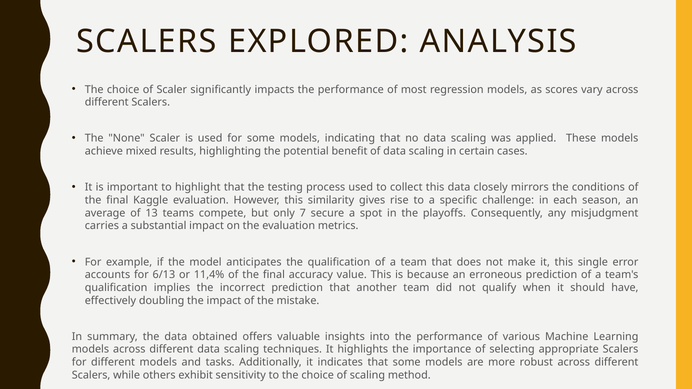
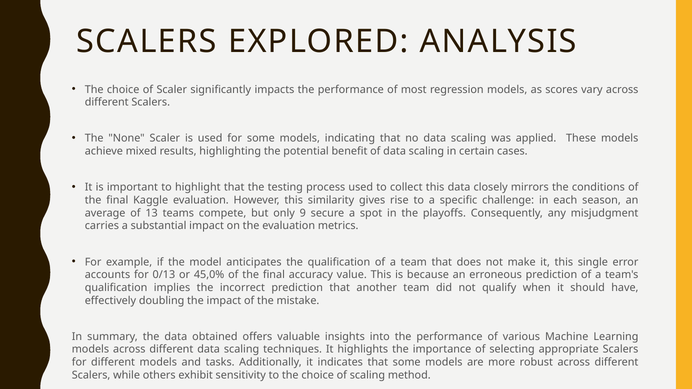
7: 7 -> 9 (303, 213)
6/13: 6/13 -> 0/13 (164, 275)
11,4%: 11,4% -> 45,0% (209, 275)
